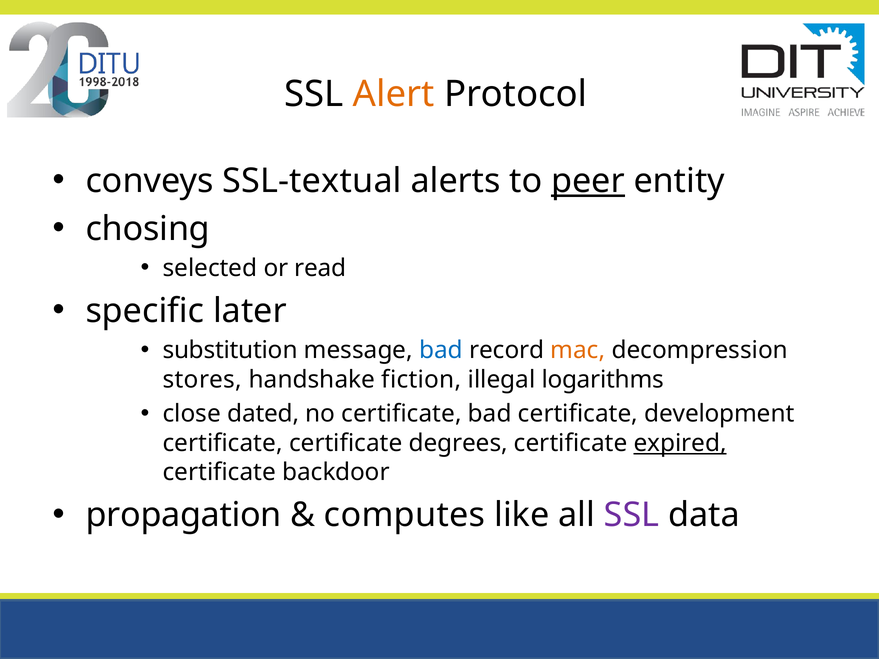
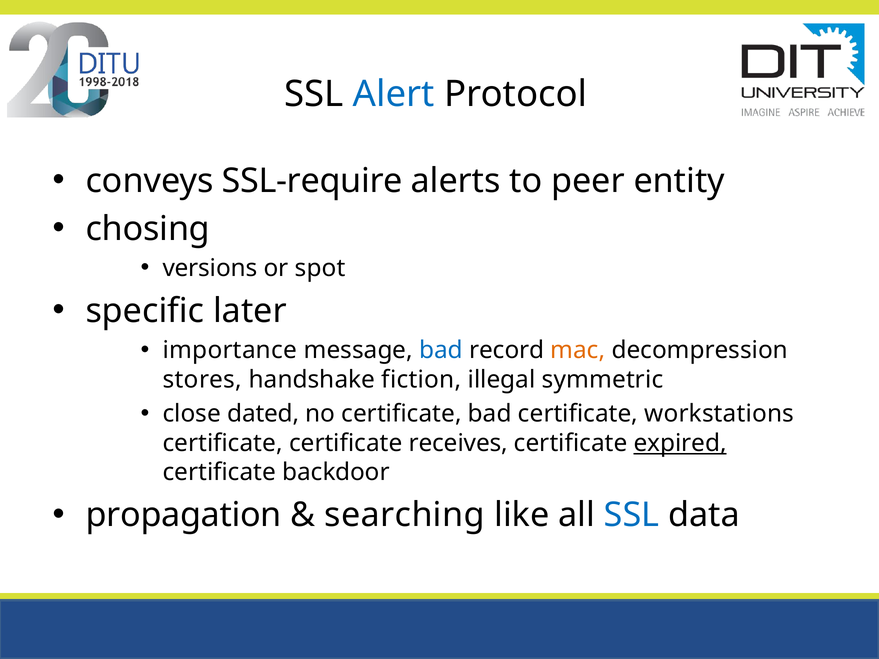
Alert colour: orange -> blue (394, 94)
SSL-textual: SSL-textual -> SSL-require (312, 181)
peer underline: present -> none (588, 181)
selected: selected -> versions (210, 268)
read: read -> spot (320, 268)
substitution: substitution -> importance (230, 350)
logarithms: logarithms -> symmetric (603, 380)
development: development -> workstations (719, 414)
degrees: degrees -> receives (458, 443)
computes: computes -> searching (405, 515)
SSL colour: purple -> blue (632, 515)
